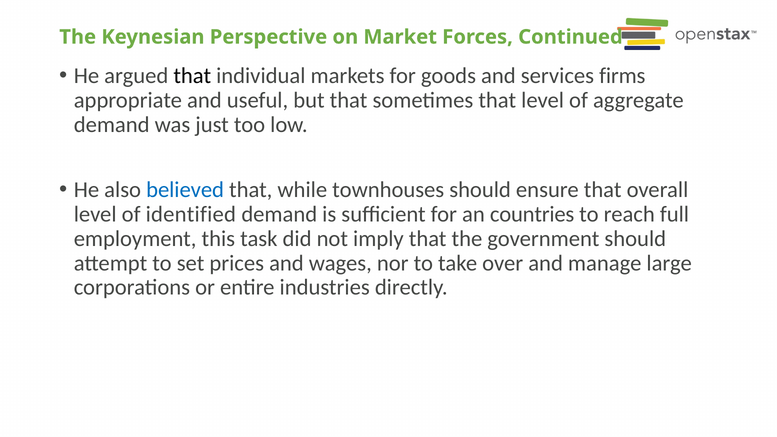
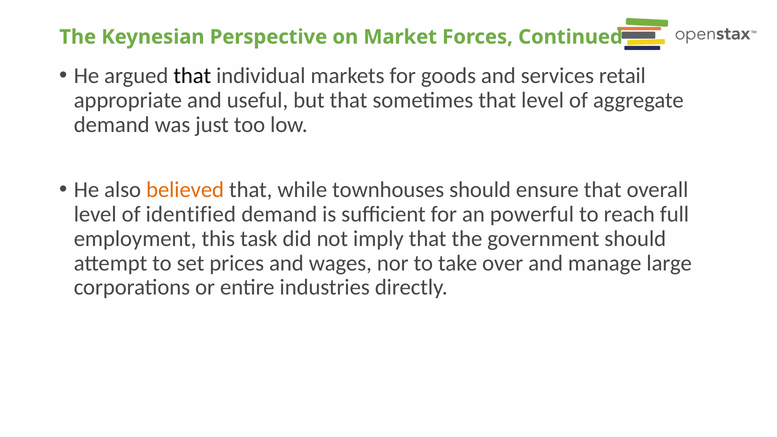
firms: firms -> retail (622, 76)
believed colour: blue -> orange (185, 190)
countries: countries -> powerful (532, 214)
